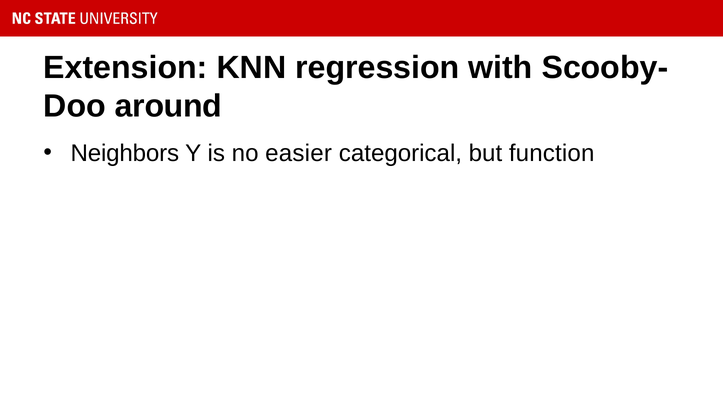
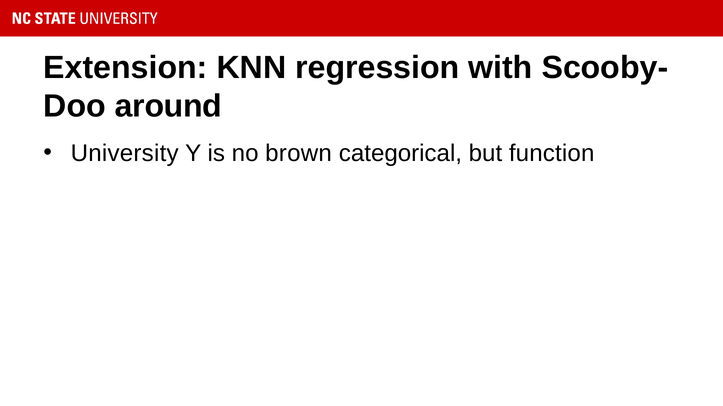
Neighbors: Neighbors -> University (125, 153)
easier: easier -> brown (299, 153)
